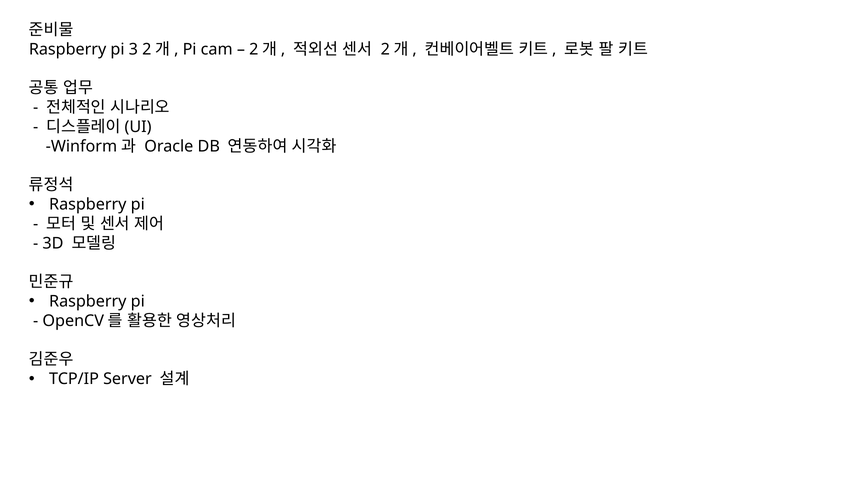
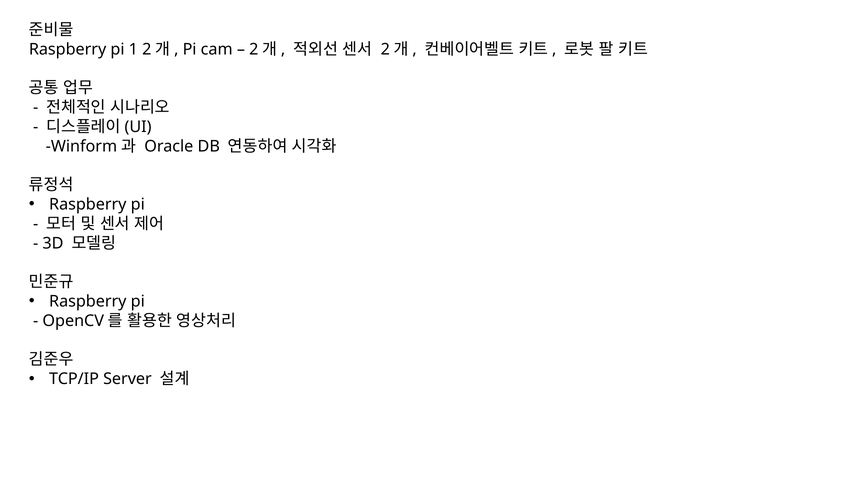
3: 3 -> 1 (133, 49)
